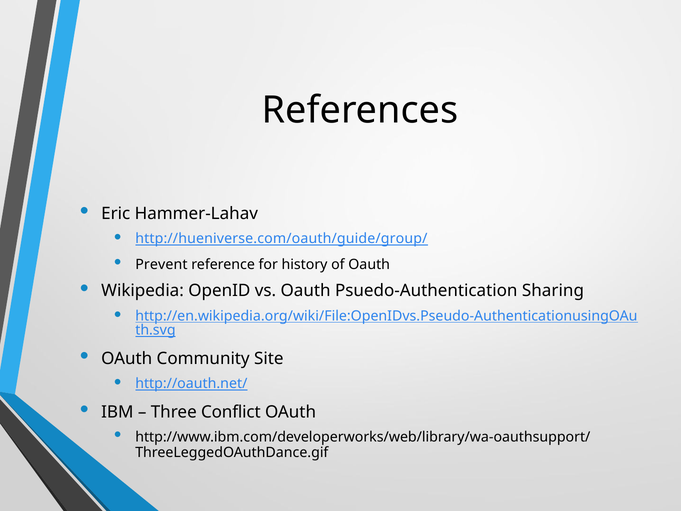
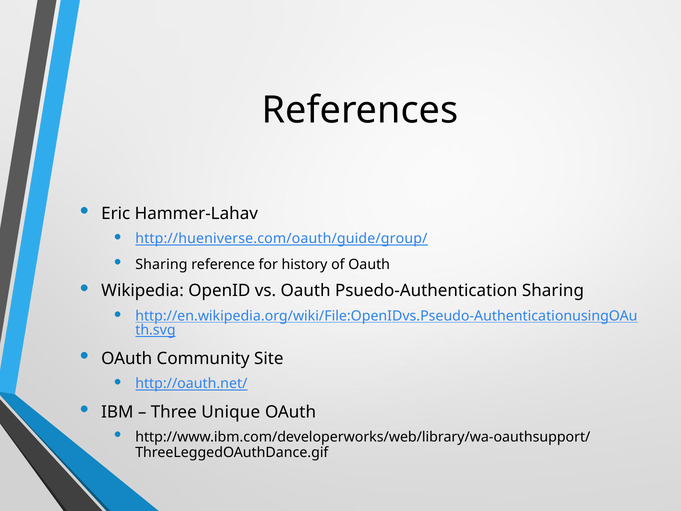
Prevent: Prevent -> Sharing (161, 264)
Conflict: Conflict -> Unique (231, 412)
